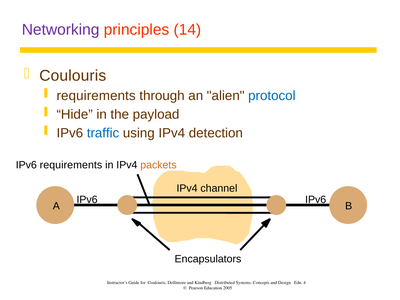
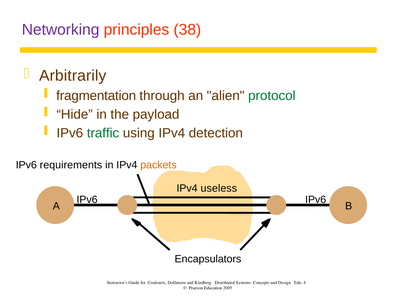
14: 14 -> 38 (187, 30)
Coulouris: Coulouris -> Arbitrarily (73, 76)
requirements: requirements -> fragmentation (96, 96)
protocol colour: blue -> green (272, 96)
traffic colour: blue -> green (103, 133)
channel: channel -> useless (219, 188)
